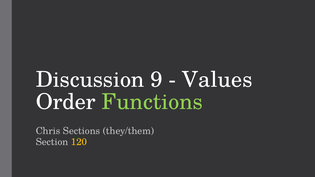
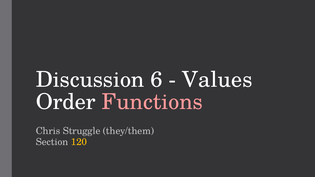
9: 9 -> 6 (156, 80)
Functions colour: light green -> pink (152, 102)
Sections: Sections -> Struggle (82, 131)
